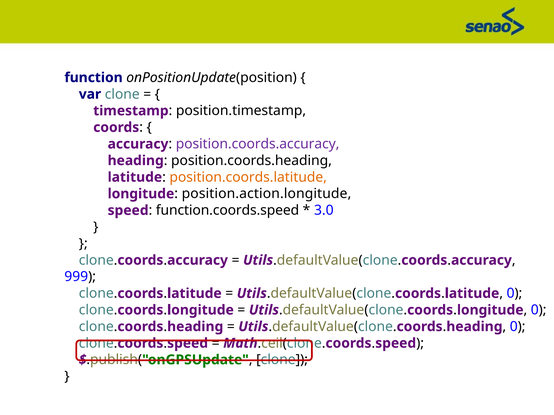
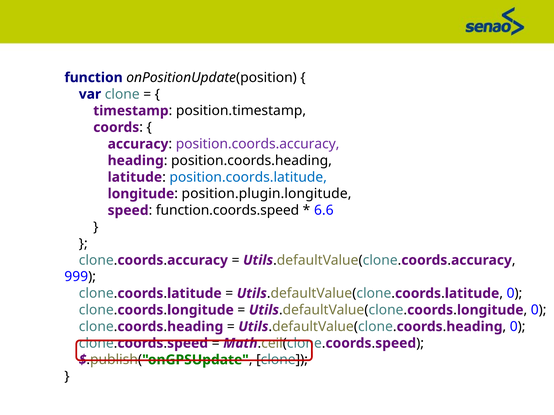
position.coords.latitude colour: orange -> blue (248, 177)
position.action.longitude: position.action.longitude -> position.plugin.longitude (267, 194)
3.0: 3.0 -> 6.6 (324, 211)
